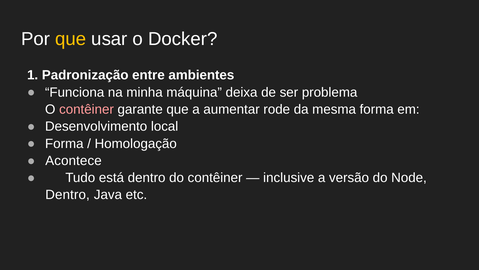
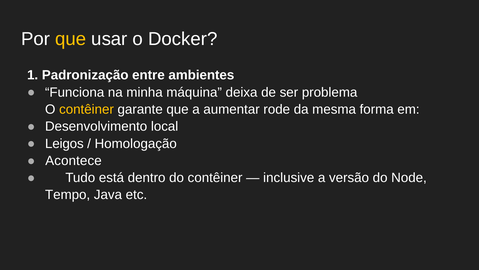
contêiner colour: pink -> yellow (86, 109)
Forma: Forma -> Leigos (64, 143)
Dentro: Dentro -> Tempo (68, 195)
